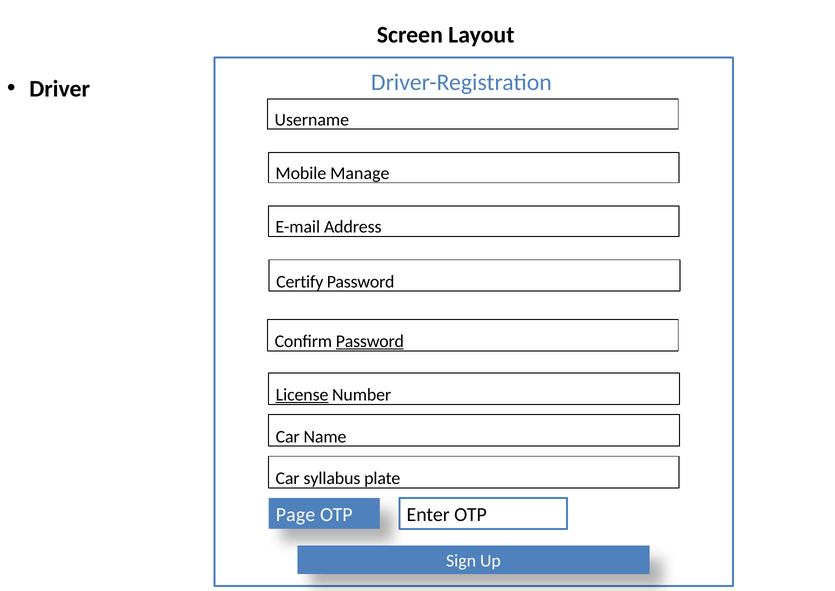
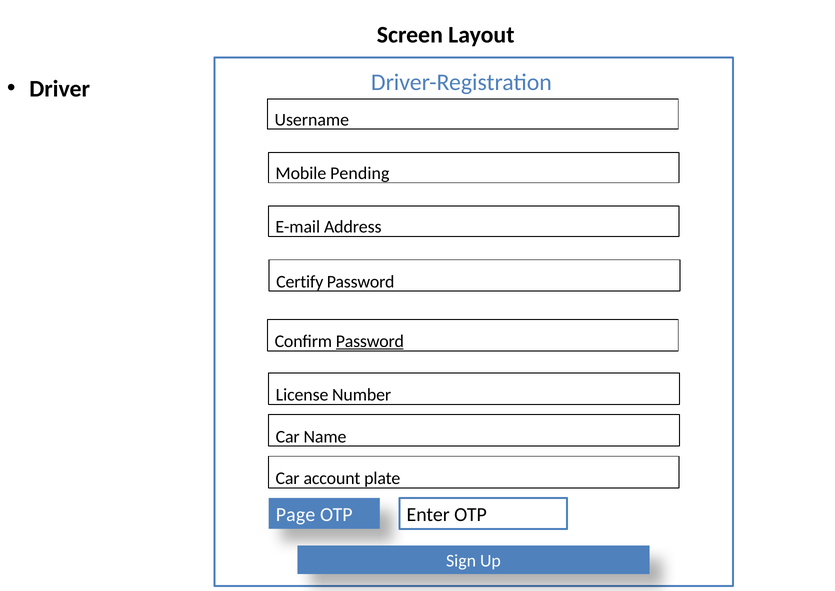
Manage: Manage -> Pending (360, 173)
License underline: present -> none (302, 395)
syllabus: syllabus -> account (332, 478)
